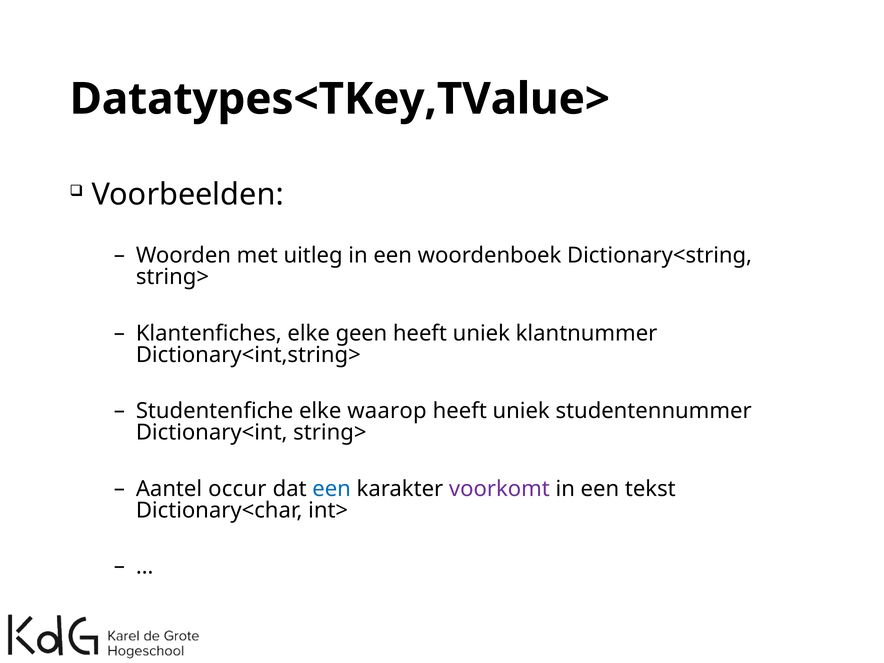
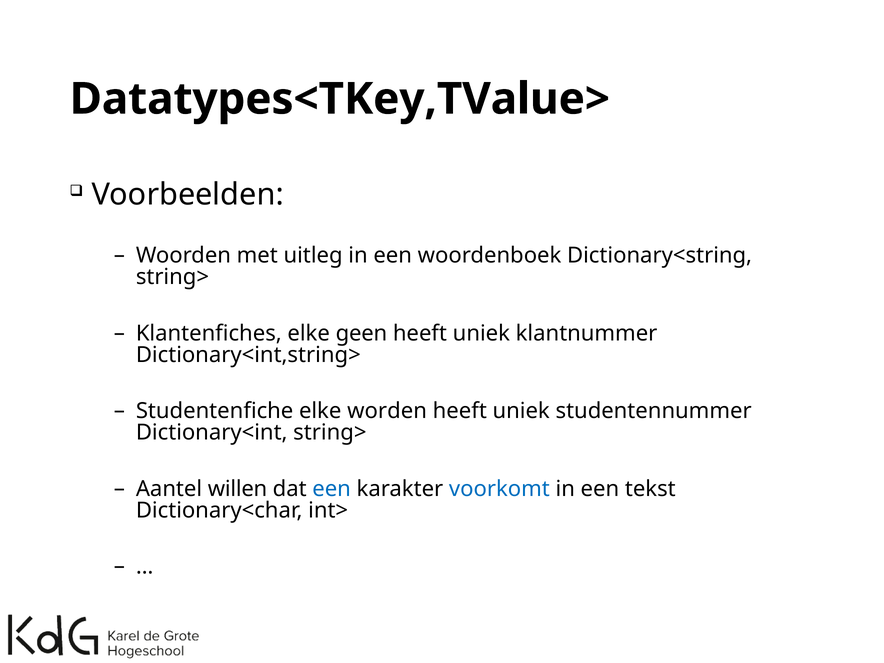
waarop: waarop -> worden (387, 411)
occur: occur -> willen (238, 489)
voorkomt colour: purple -> blue (499, 489)
